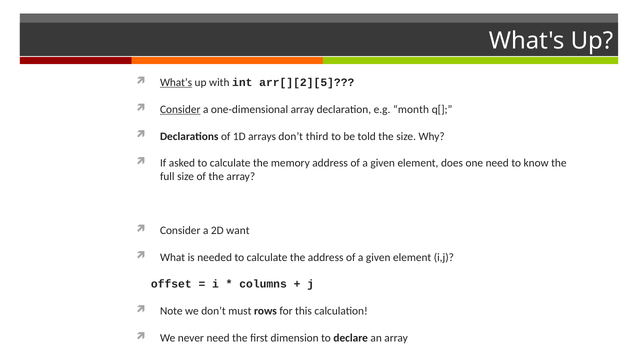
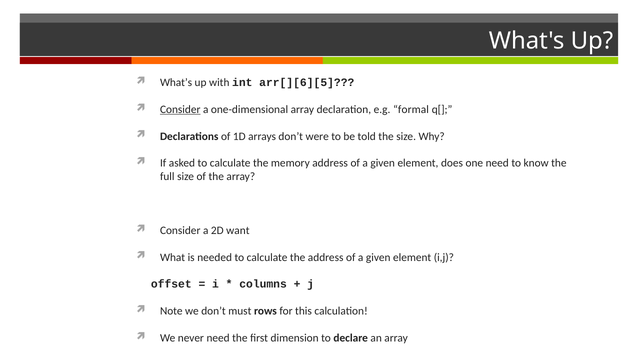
What’s underline: present -> none (176, 82)
arr[][2][5: arr[][2][5 -> arr[][6][5 (307, 82)
month: month -> formal (411, 109)
third: third -> were (317, 136)
